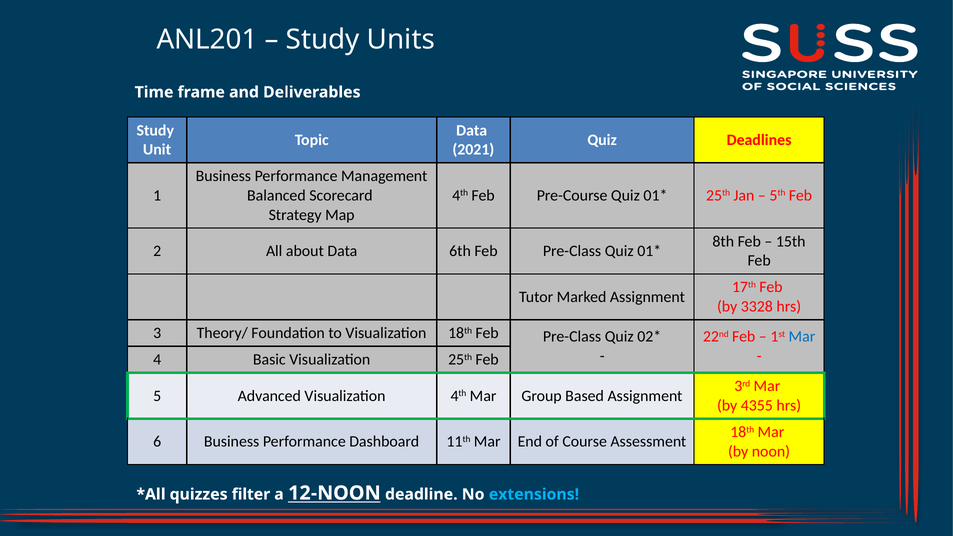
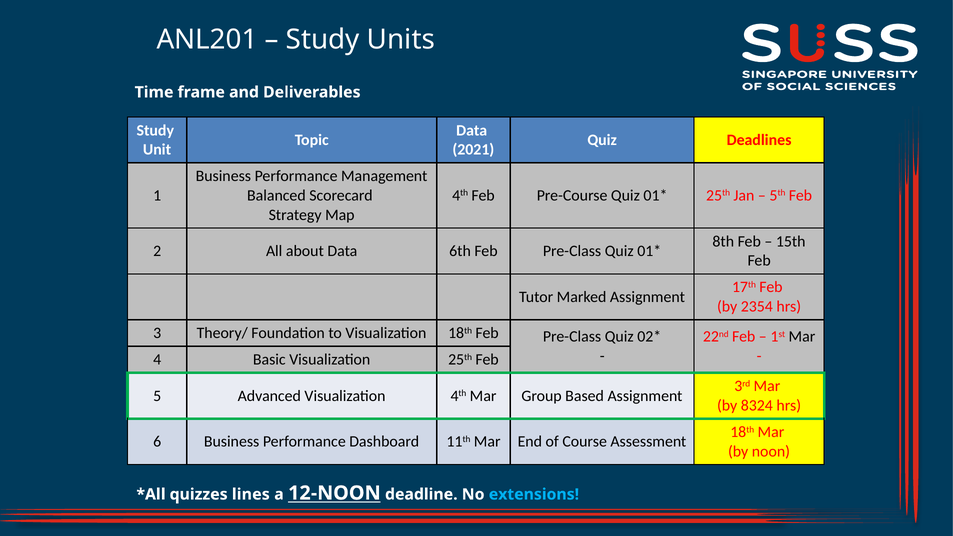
3328: 3328 -> 2354 (757, 307)
Mar colour: blue -> black (802, 337)
4355: 4355 -> 8324 (757, 406)
filter: filter -> lines (251, 494)
